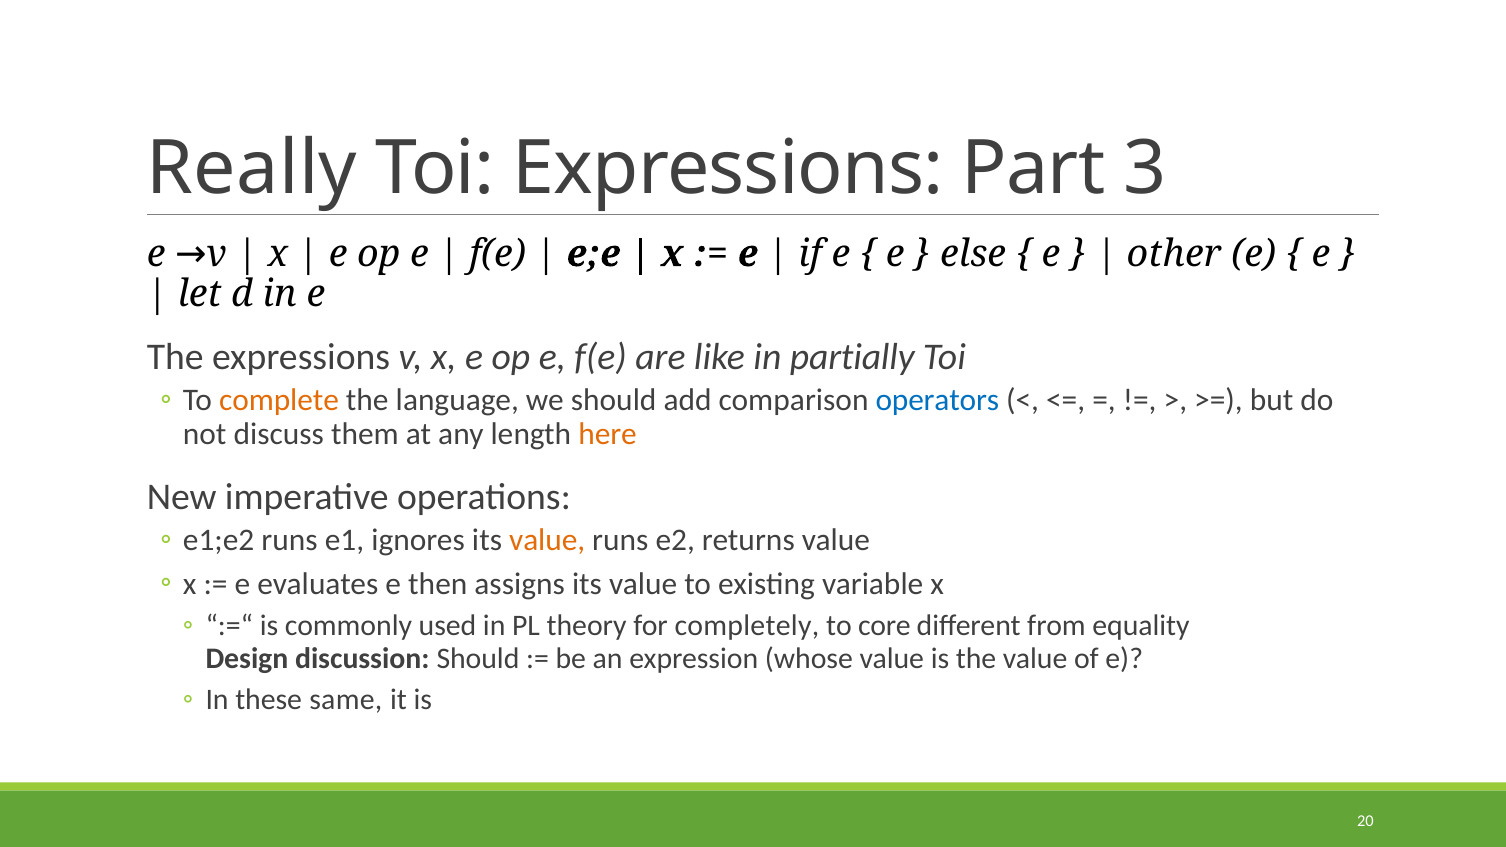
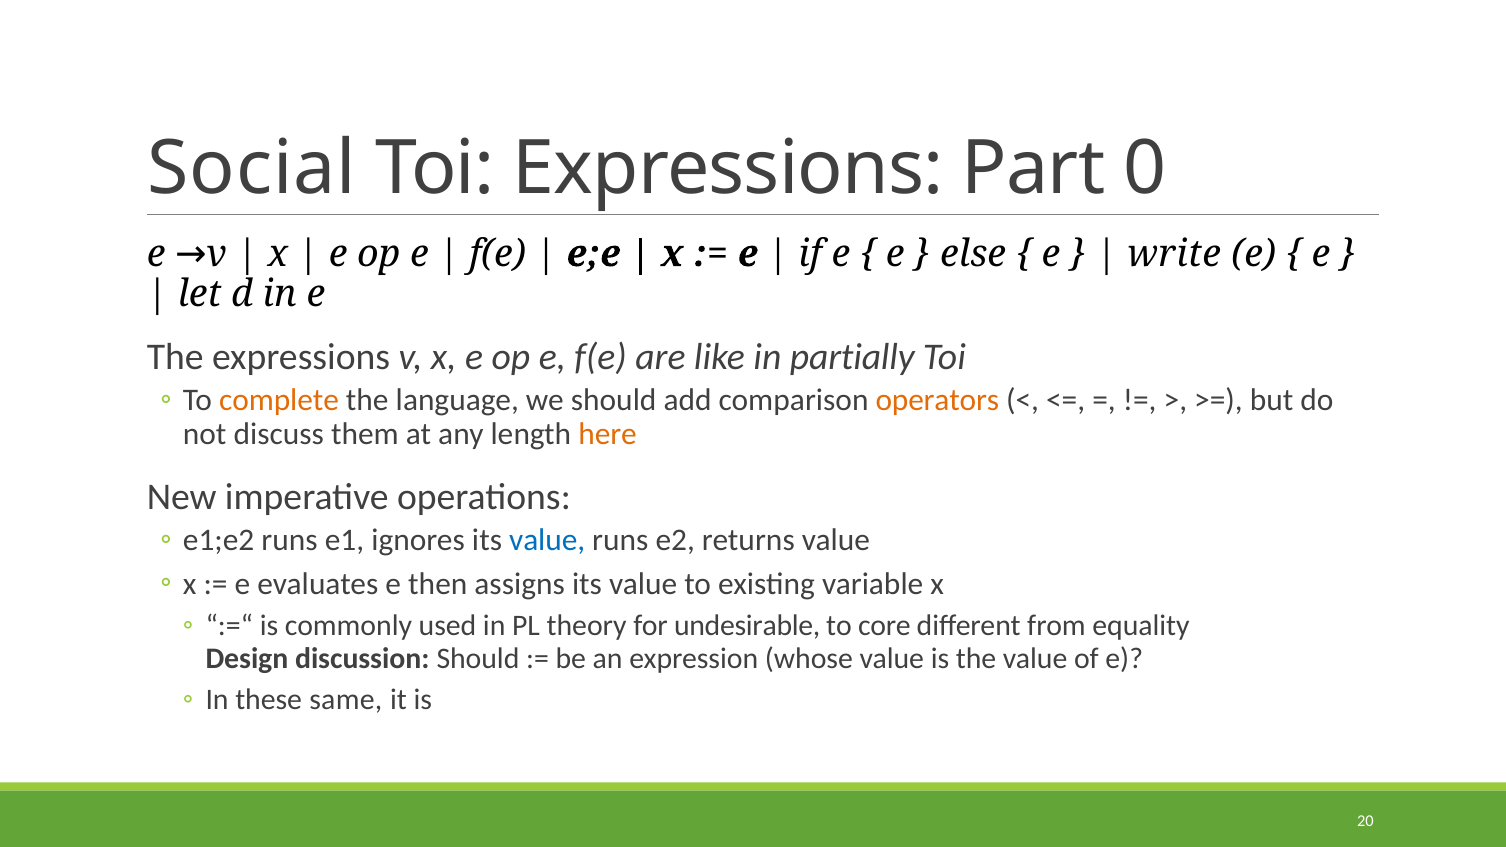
Really: Really -> Social (252, 169)
3: 3 -> 0 (1145, 169)
other: other -> write (1174, 254)
operators colour: blue -> orange (937, 401)
value colour: orange -> blue (547, 540)
completely: completely -> undesirable (747, 626)
